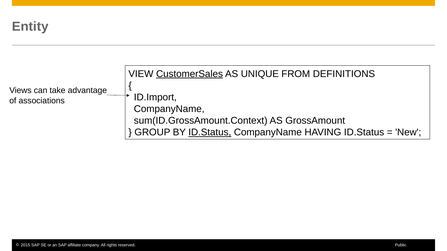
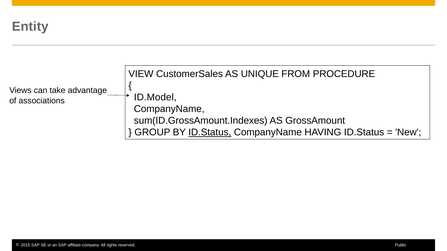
CustomerSales underline: present -> none (190, 74)
DEFINITIONS: DEFINITIONS -> PROCEDURE (344, 74)
ID.Import: ID.Import -> ID.Model (155, 97)
sum(ID.GrossAmount.Context: sum(ID.GrossAmount.Context -> sum(ID.GrossAmount.Indexes (201, 121)
